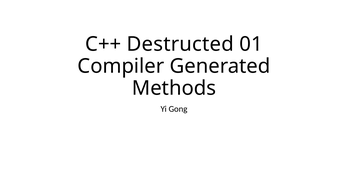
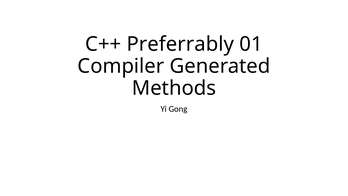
Destructed: Destructed -> Preferrably (180, 44)
